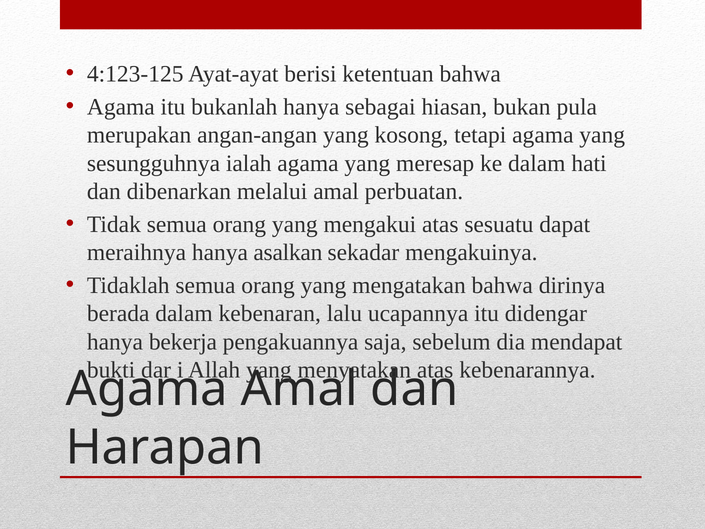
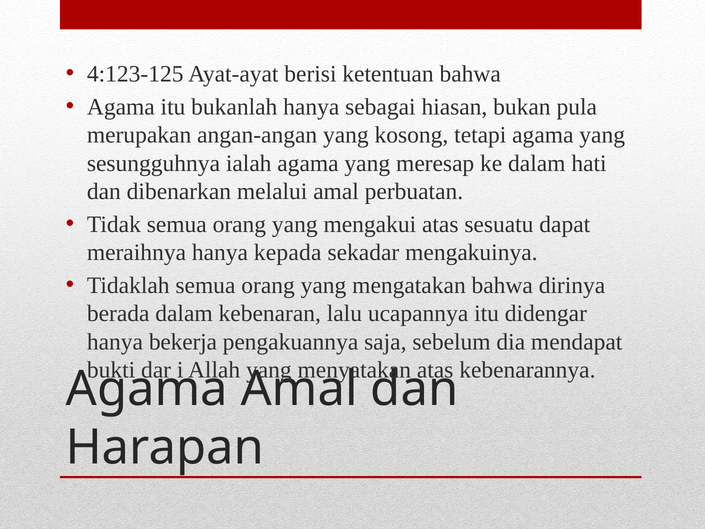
asalkan: asalkan -> kepada (288, 252)
